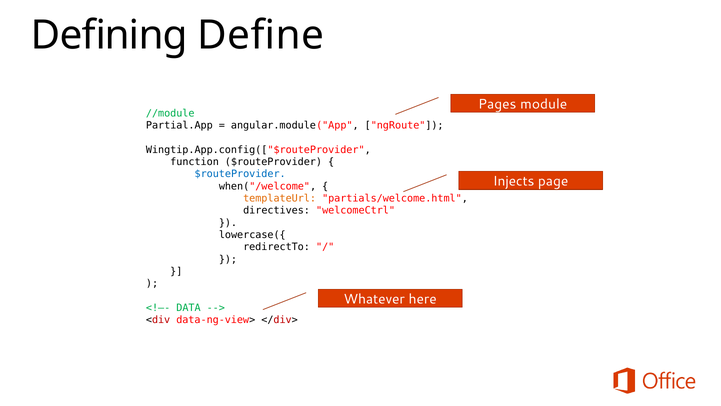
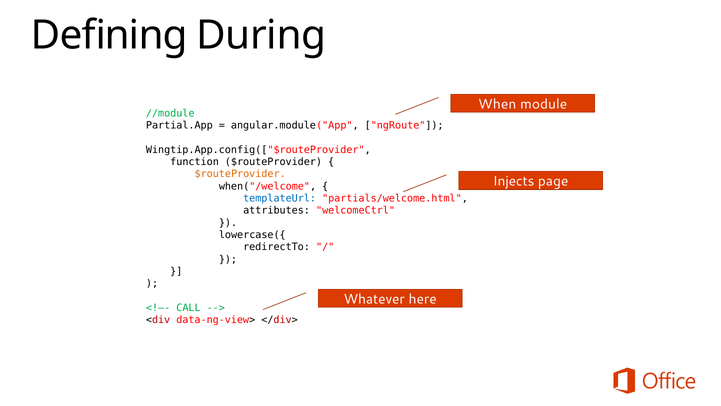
Define: Define -> During (261, 35)
Pages: Pages -> When (497, 104)
$routeProvider colour: blue -> orange (240, 174)
templateUrl colour: orange -> blue (280, 198)
directives: directives -> attributes (277, 210)
DATA: DATA -> CALL (188, 308)
